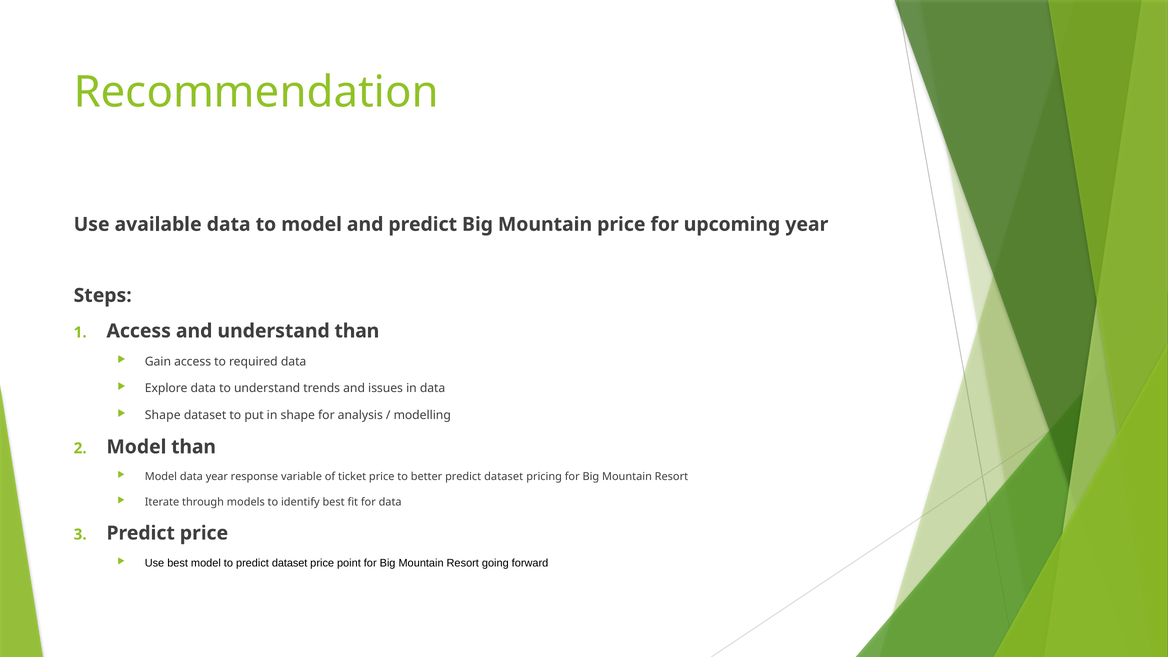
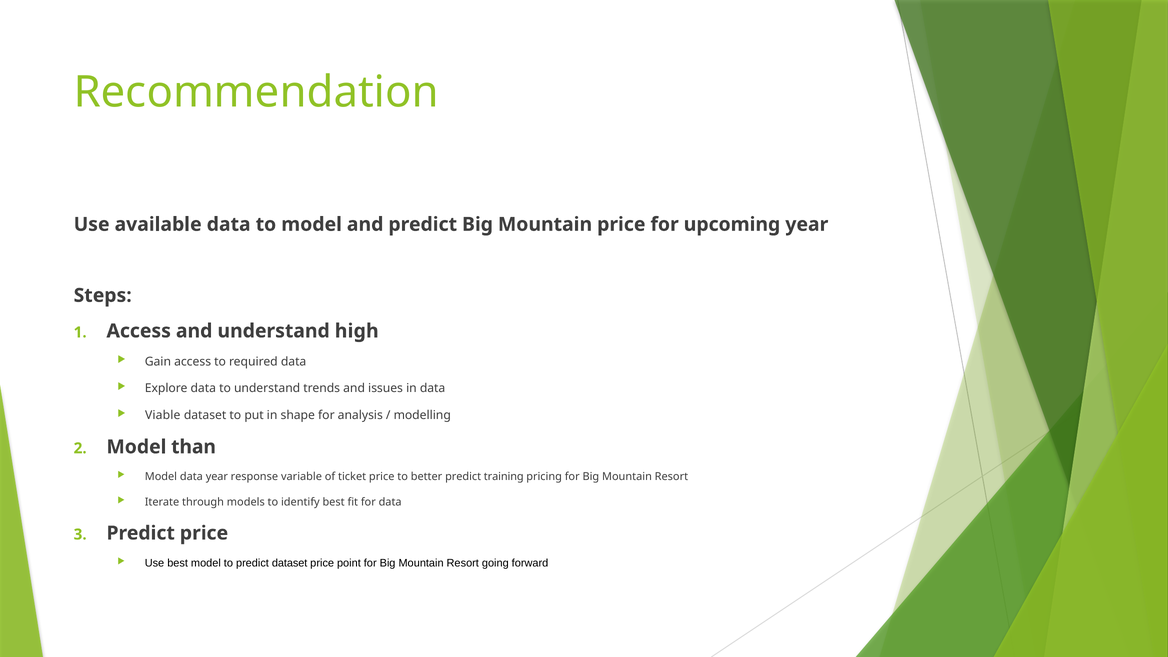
understand than: than -> high (357, 331)
Shape: Shape -> Viable (163, 415)
better predict dataset: dataset -> training (504, 477)
